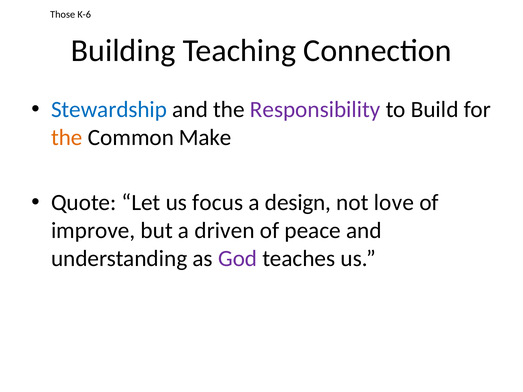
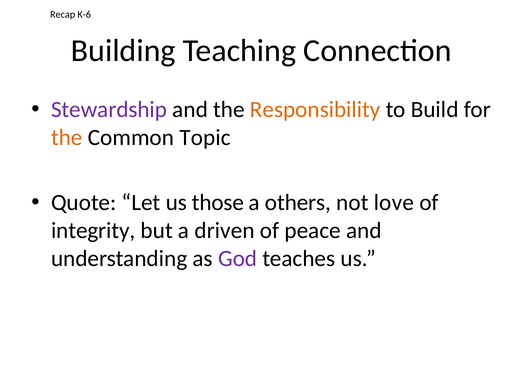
Those: Those -> Recap (63, 15)
Stewardship colour: blue -> purple (109, 110)
Responsibility colour: purple -> orange (315, 110)
Make: Make -> Topic (205, 138)
focus: focus -> those (218, 203)
design: design -> others (298, 203)
improve: improve -> integrity (93, 231)
